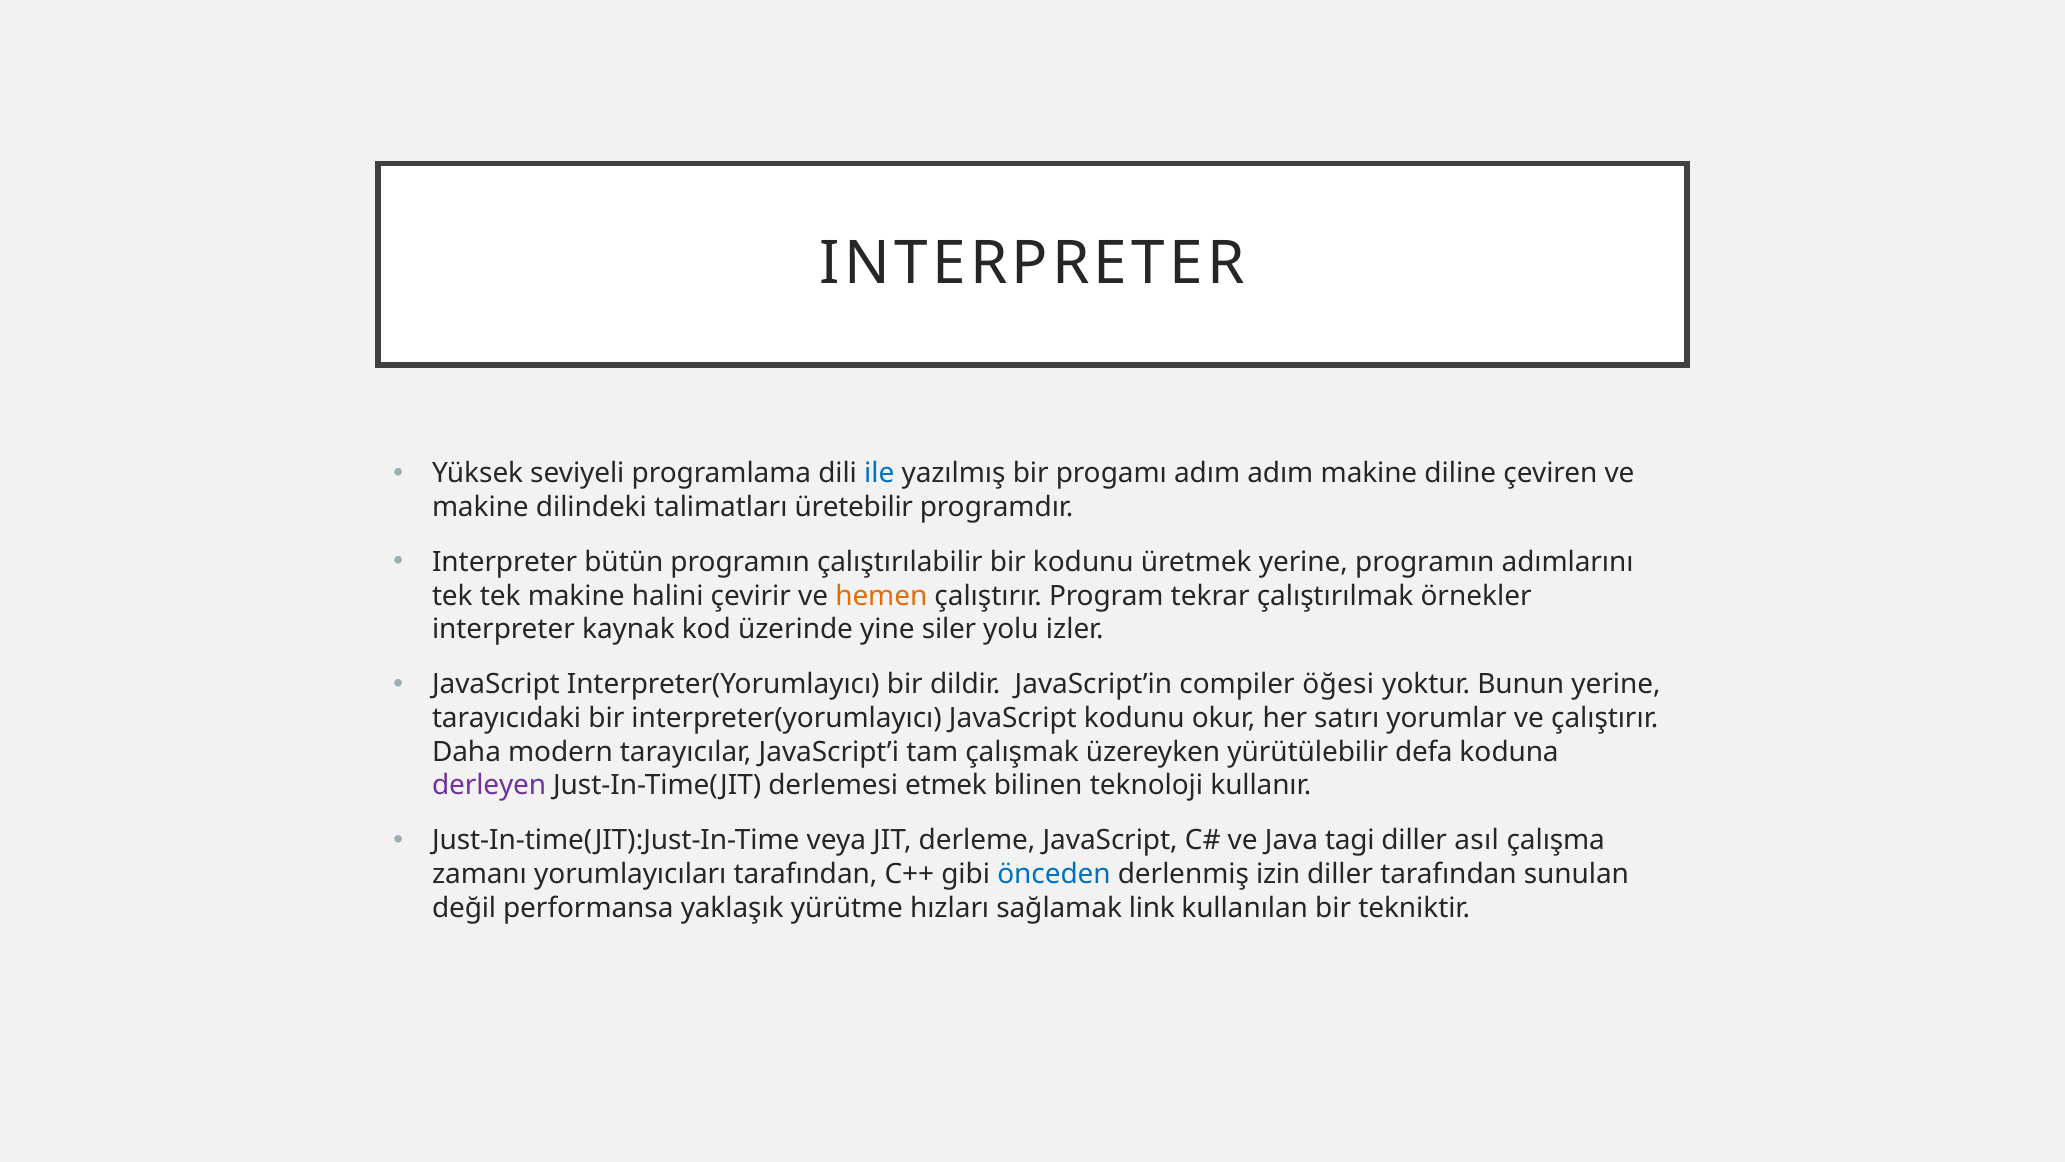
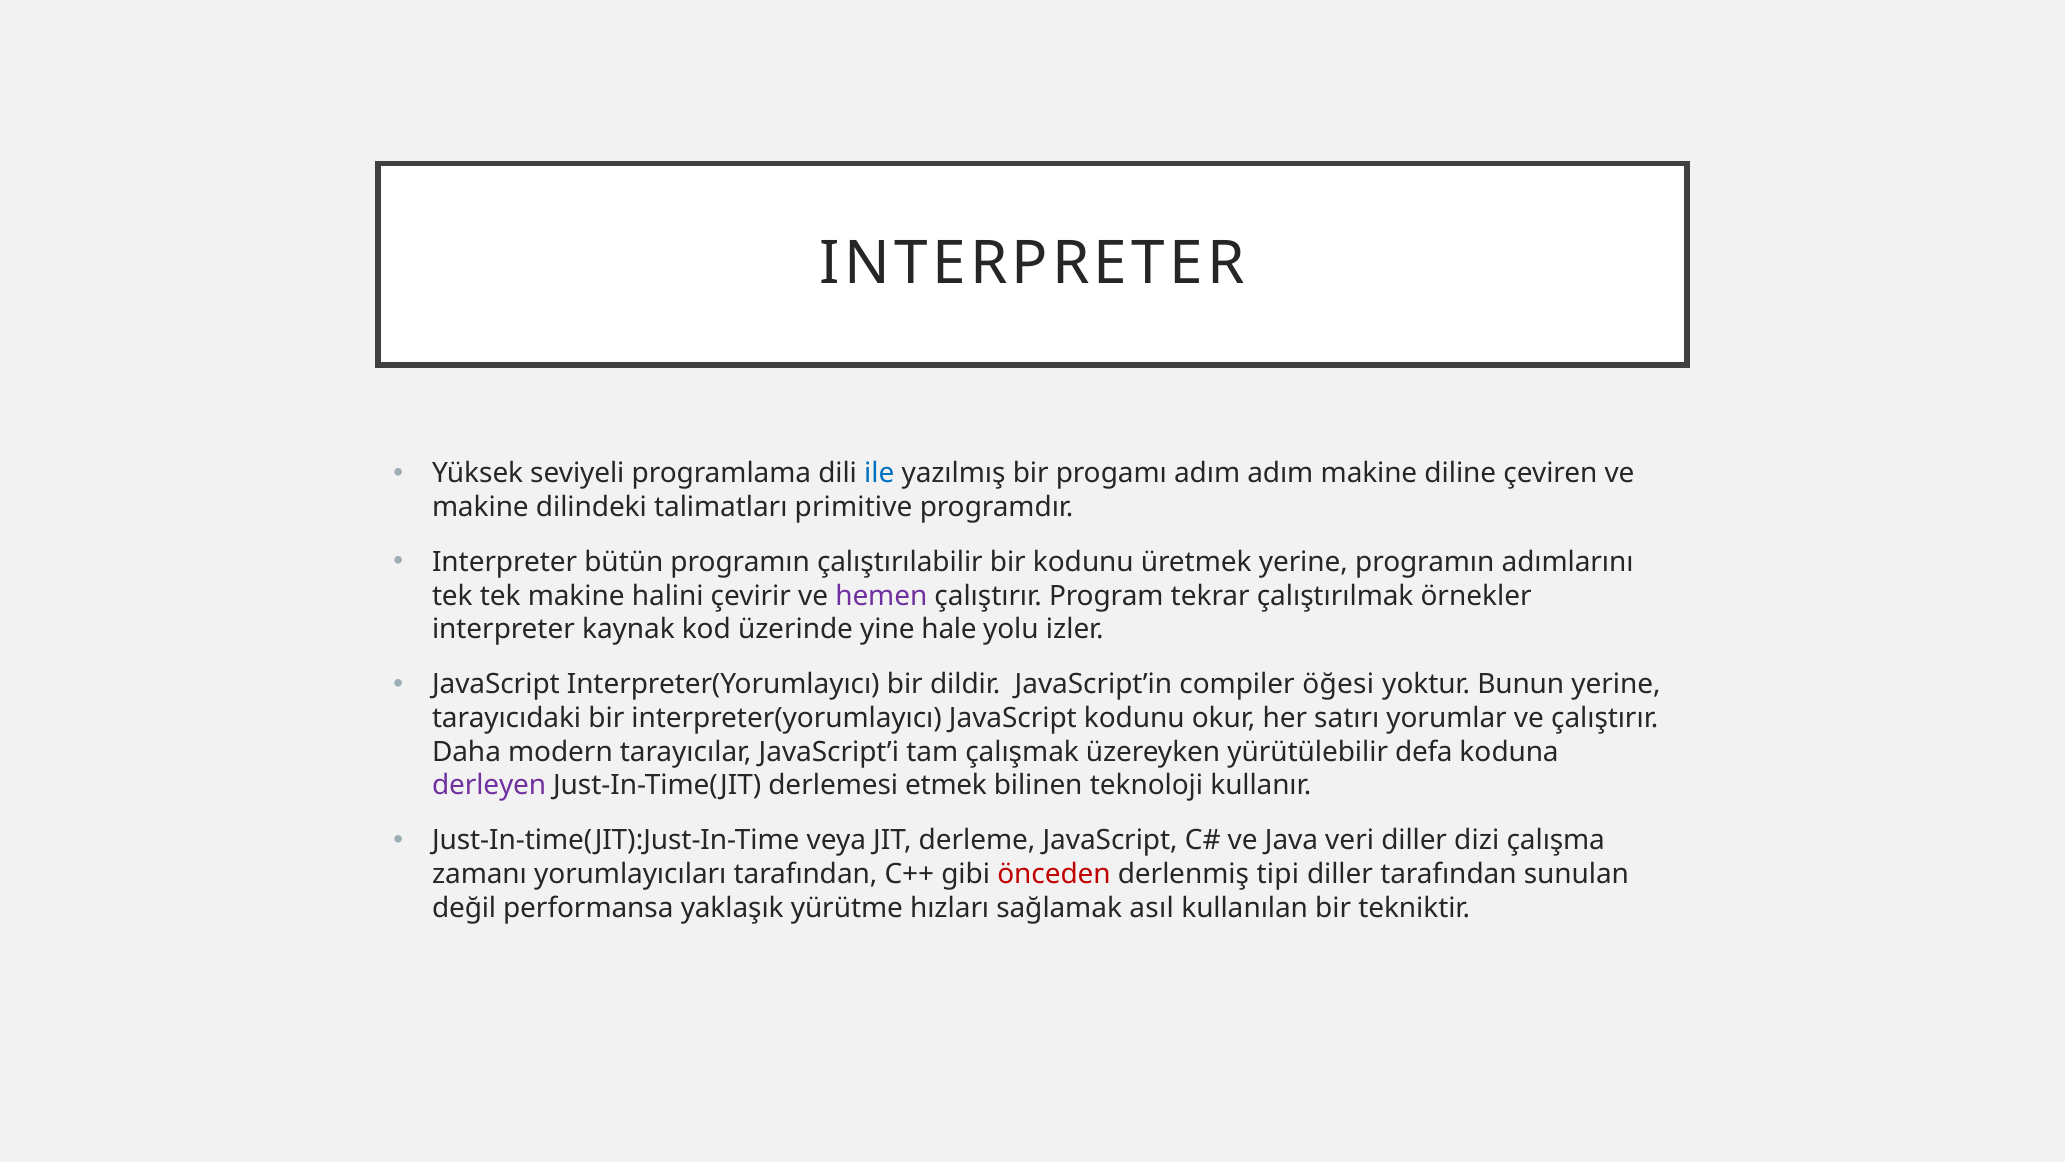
üretebilir: üretebilir -> primitive (854, 507)
hemen colour: orange -> purple (881, 596)
siler: siler -> hale (949, 629)
tagi: tagi -> veri (1350, 840)
asıl: asıl -> dizi (1477, 840)
önceden colour: blue -> red (1054, 874)
izin: izin -> tipi (1278, 874)
link: link -> asıl (1152, 907)
